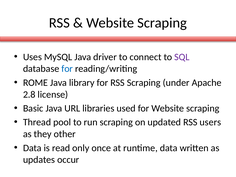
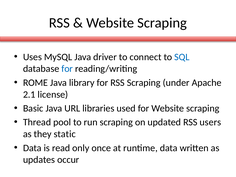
SQL colour: purple -> blue (182, 57)
2.8: 2.8 -> 2.1 (29, 94)
other: other -> static (65, 134)
